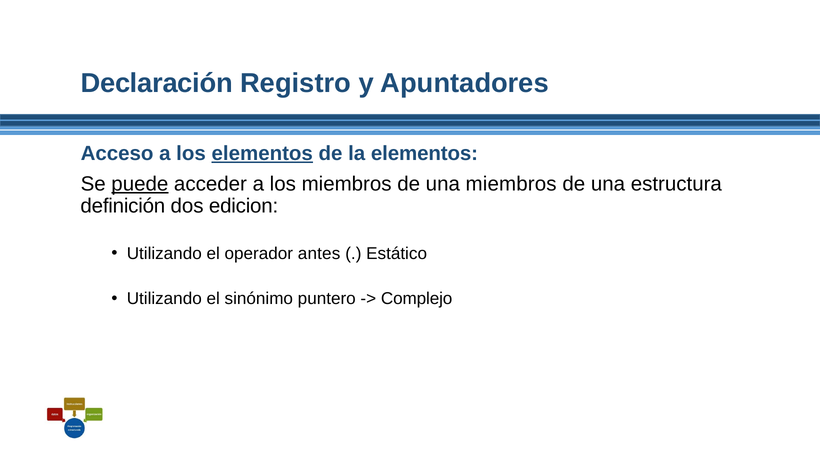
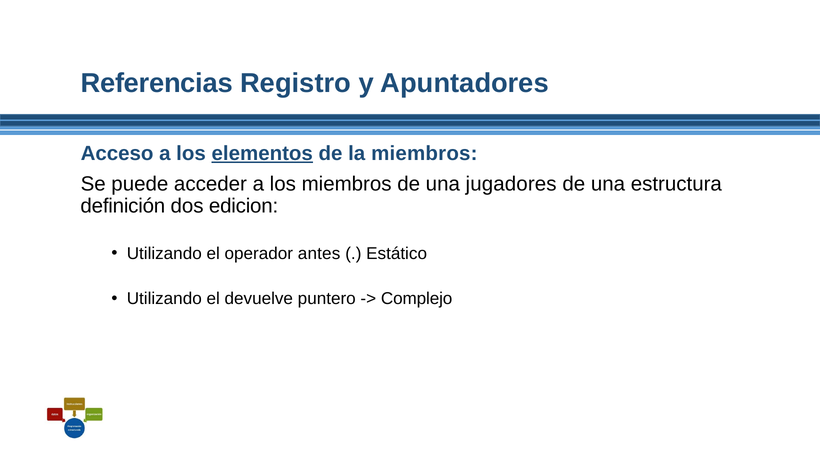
Declaración: Declaración -> Referencias (157, 83)
la elementos: elementos -> miembros (424, 153)
puede underline: present -> none (140, 184)
una miembros: miembros -> jugadores (511, 184)
sinónimo: sinónimo -> devuelve (259, 299)
